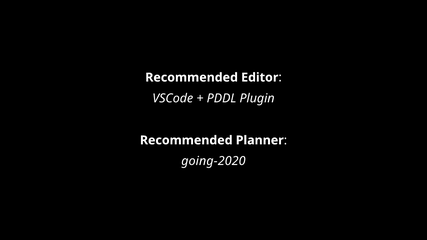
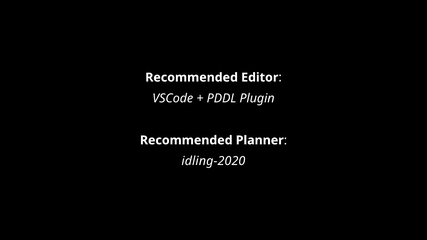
going-2020: going-2020 -> idling-2020 (213, 161)
